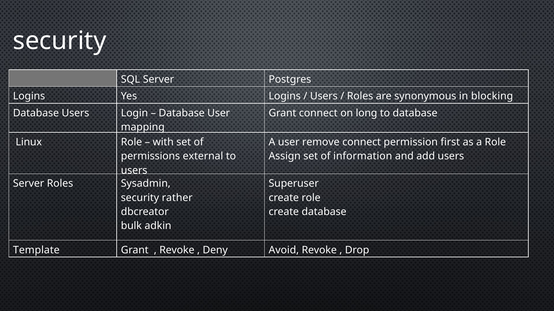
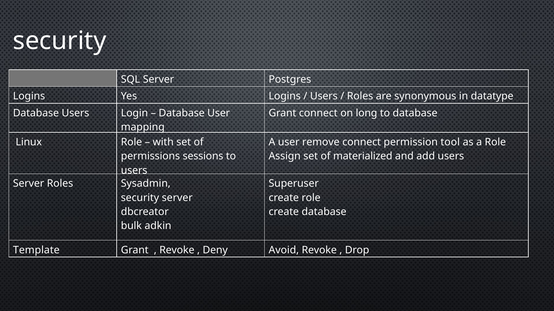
blocking: blocking -> datatype (492, 96)
first: first -> tool (450, 142)
external: external -> sessions (203, 157)
information: information -> materialized (363, 157)
security rather: rather -> server (177, 198)
